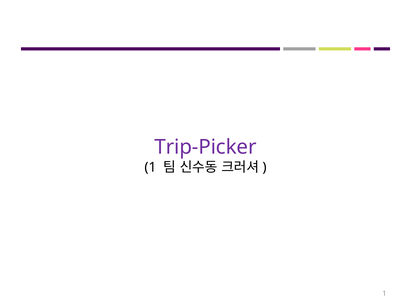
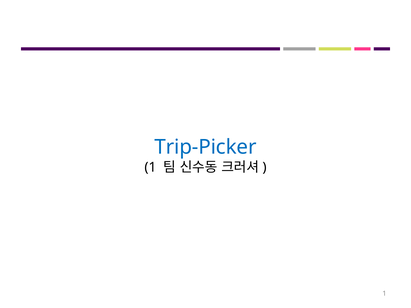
Trip-Picker colour: purple -> blue (206, 147)
